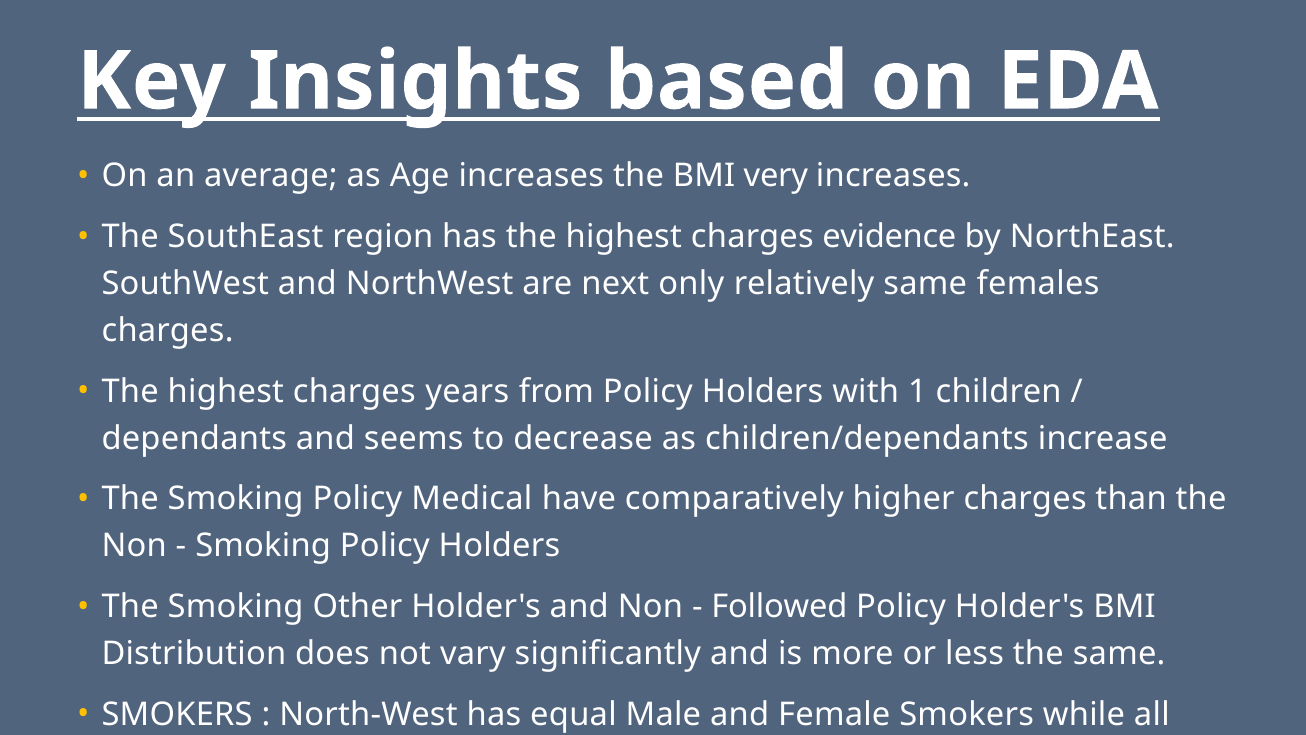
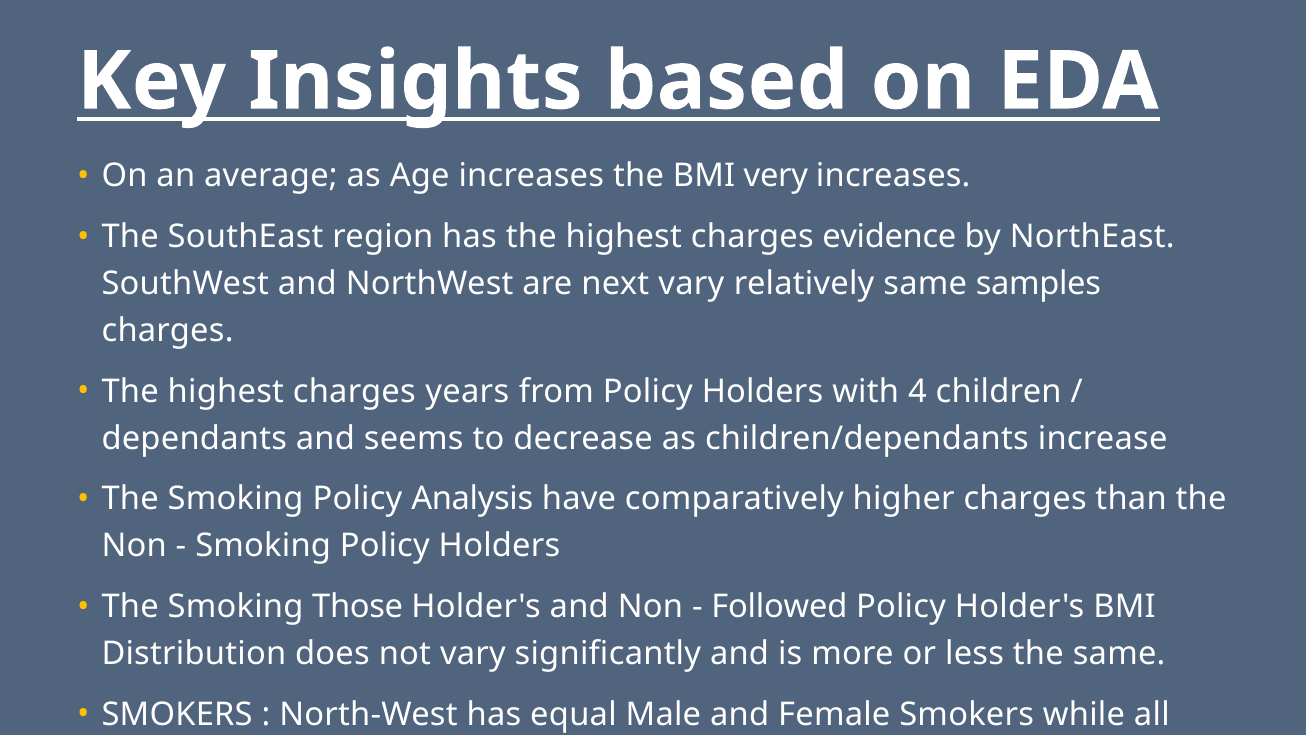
next only: only -> vary (691, 284)
same females: females -> samples (1038, 284)
1: 1 -> 4 (917, 391)
Medical: Medical -> Analysis (472, 499)
Smoking Other: Other -> Those (358, 606)
